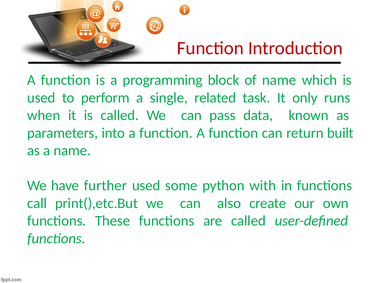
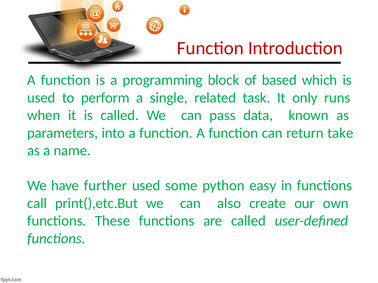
of name: name -> based (279, 80)
built: built -> take (340, 133)
with: with -> easy (263, 186)
